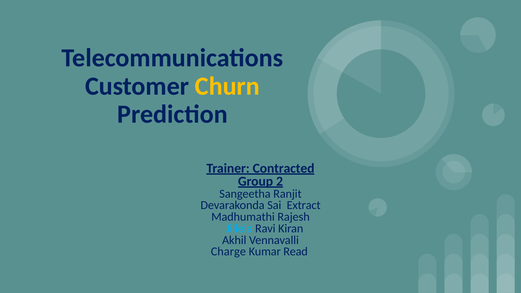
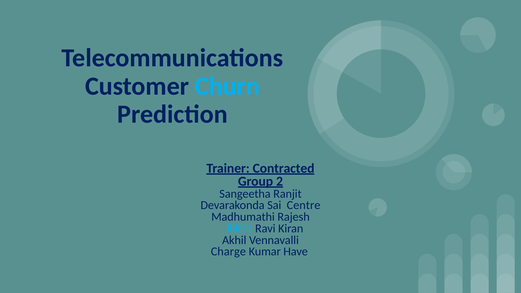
Churn colour: yellow -> light blue (227, 86)
Extract: Extract -> Centre (304, 205)
Read: Read -> Have (296, 252)
